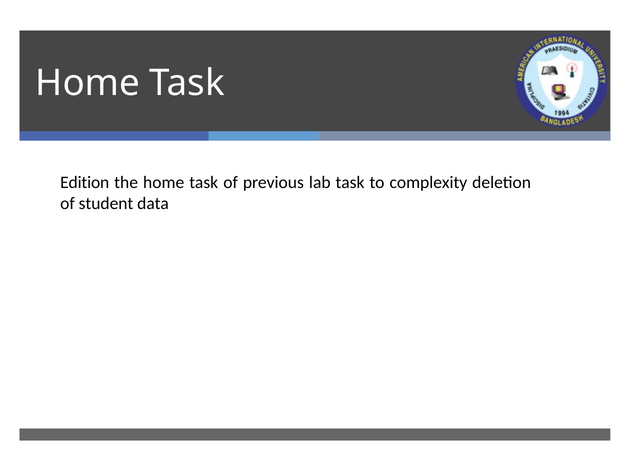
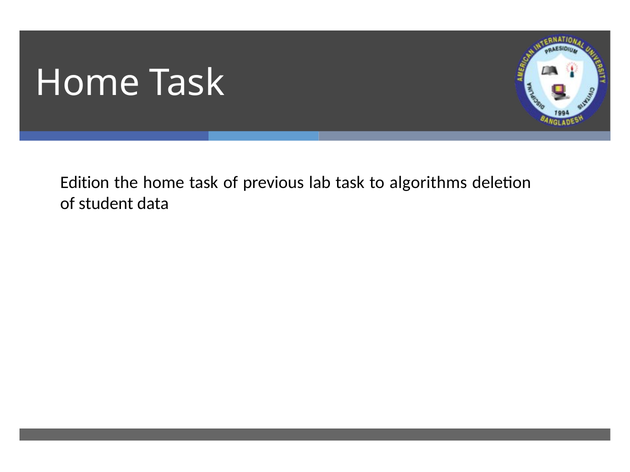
complexity: complexity -> algorithms (428, 183)
